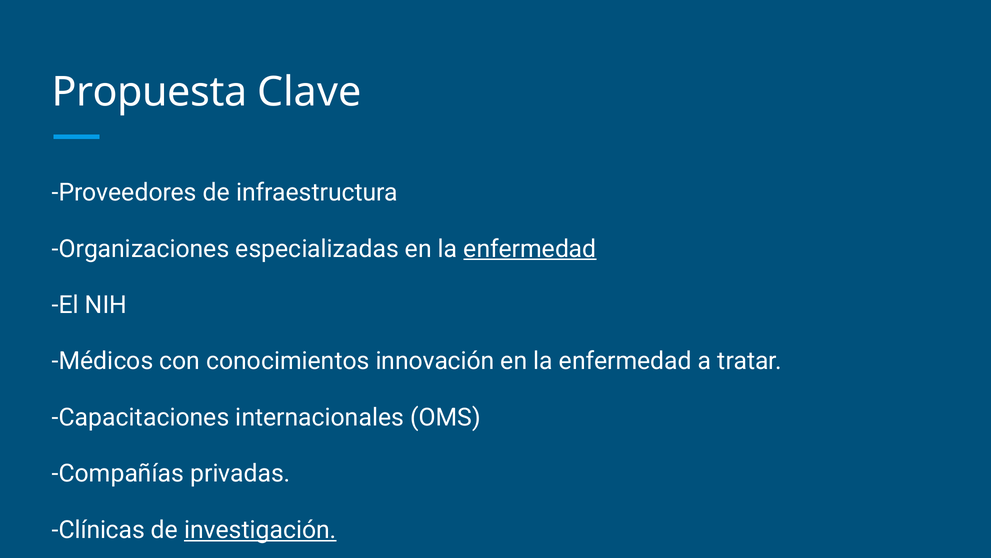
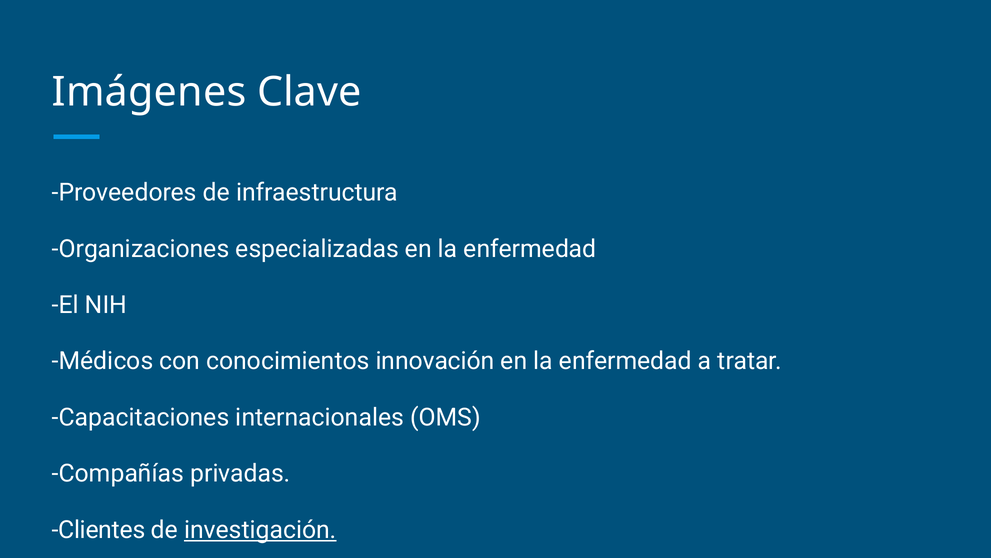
Propuesta: Propuesta -> Imágenes (149, 92)
enfermedad underline: present -> none (530, 249)
Clínicas: Clínicas -> Clientes (98, 530)
